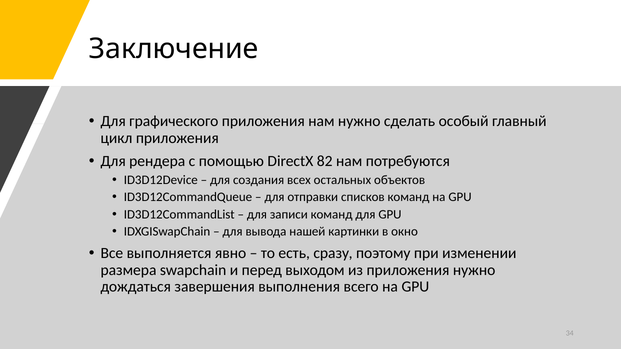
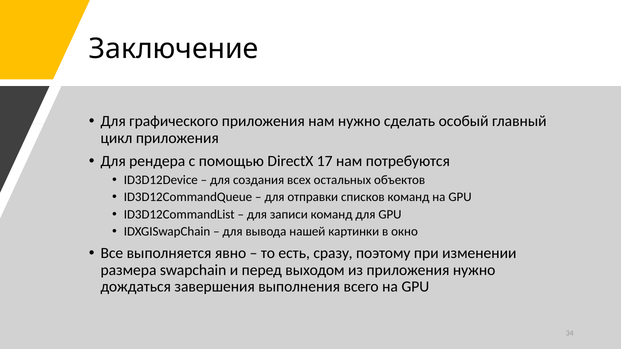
82: 82 -> 17 (325, 161)
